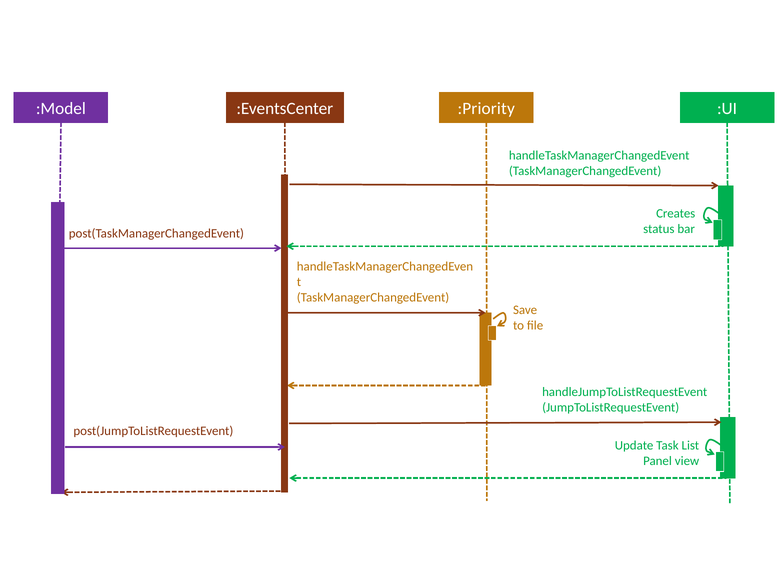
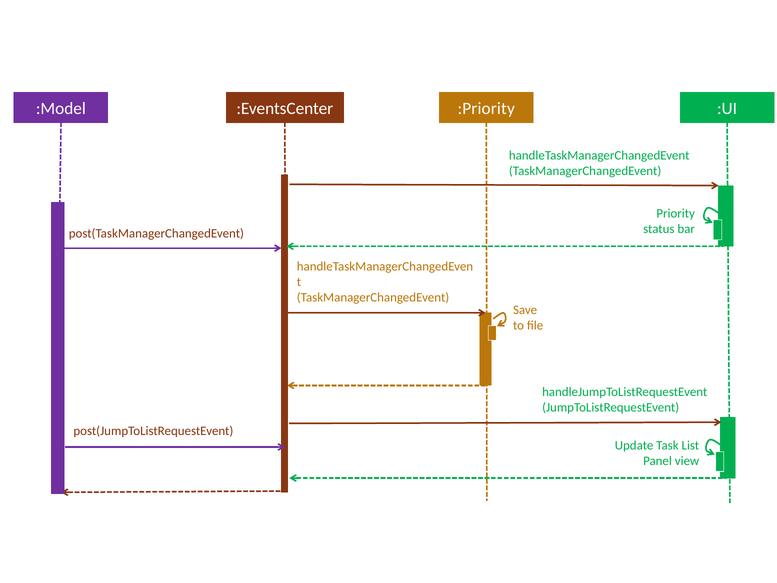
Creates: Creates -> Priority (676, 213)
